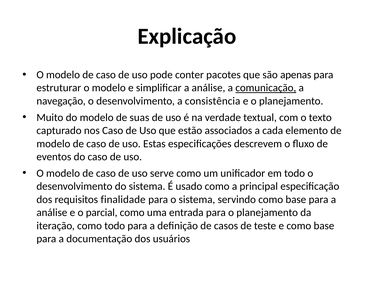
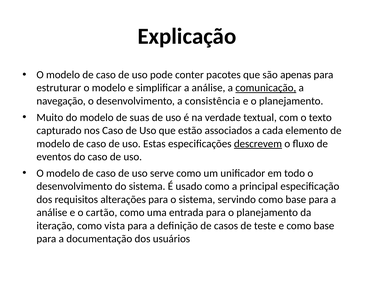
descrevem underline: none -> present (258, 143)
finalidade: finalidade -> alterações (123, 199)
parcial: parcial -> cartão (102, 212)
como todo: todo -> vista (115, 225)
